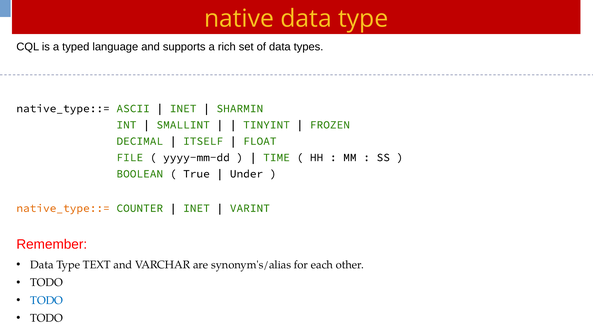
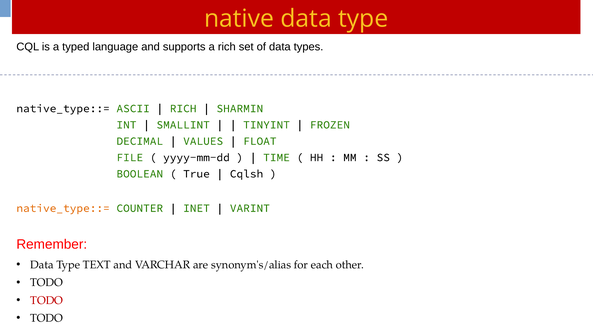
INET: INET -> RICH (183, 108)
ITSELF: ITSELF -> VALUES (203, 141)
Under: Under -> Cqlsh (247, 174)
TODO colour: blue -> red (47, 300)
